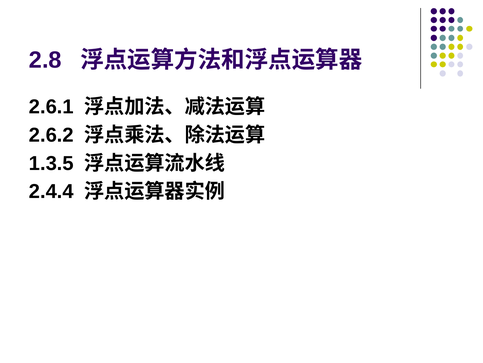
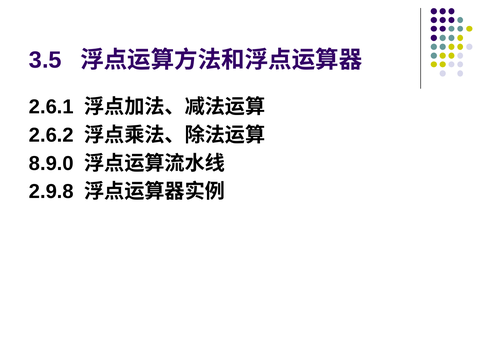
2.8: 2.8 -> 3.5 (45, 60)
1.3.5: 1.3.5 -> 8.9.0 (51, 163)
2.4.4: 2.4.4 -> 2.9.8 (51, 191)
